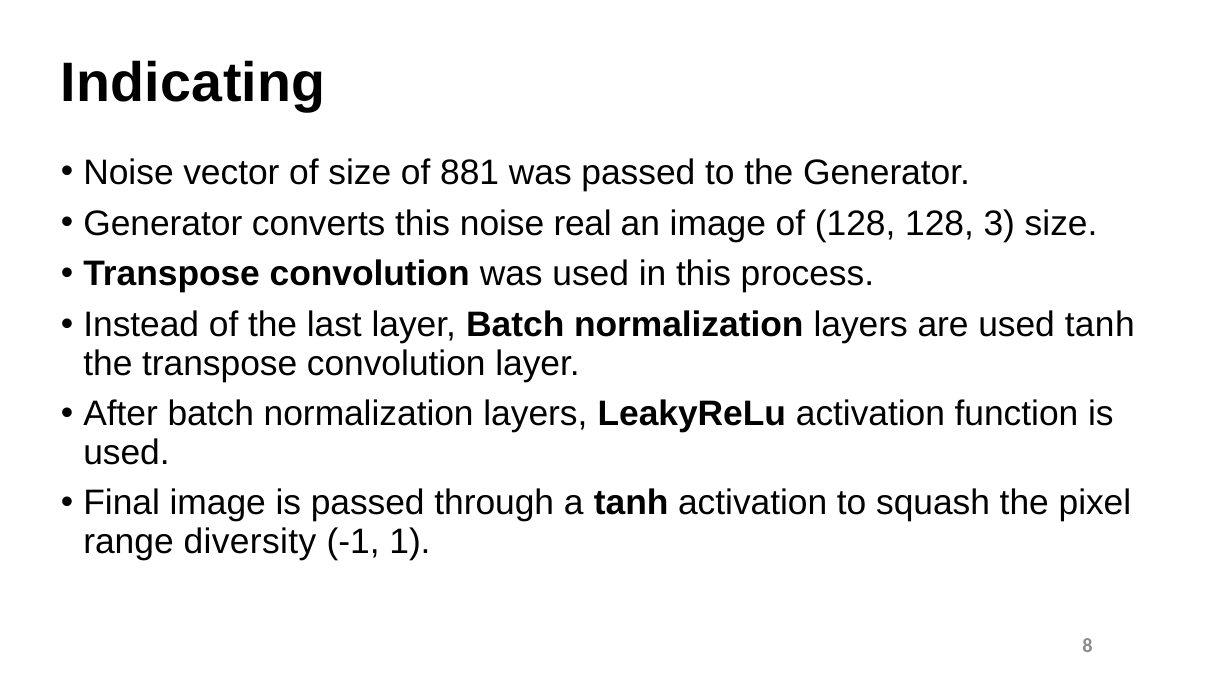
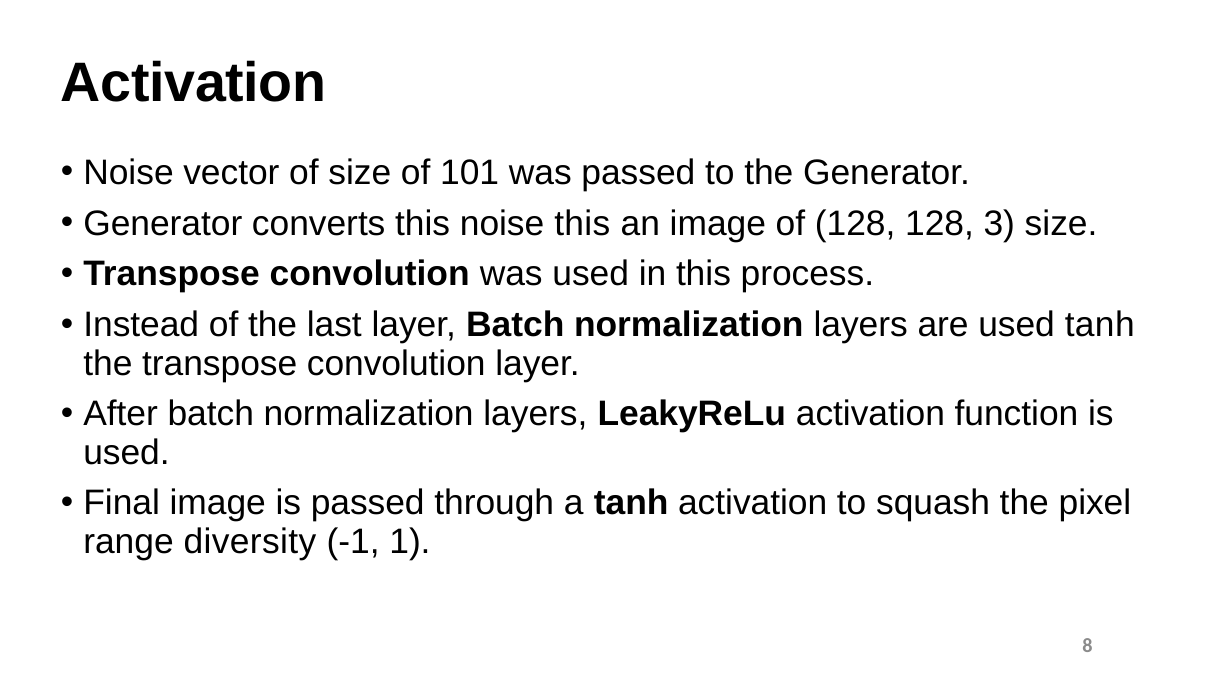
Indicating: Indicating -> Activation (194, 84)
881: 881 -> 101 (470, 173)
noise real: real -> this (582, 224)
